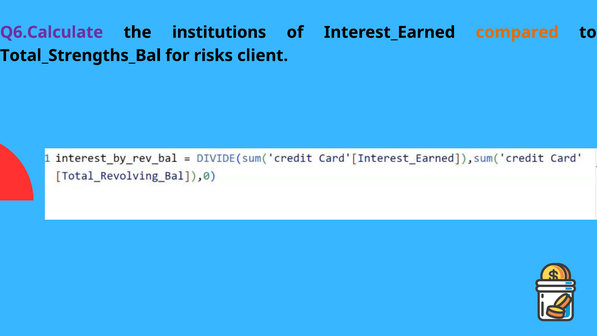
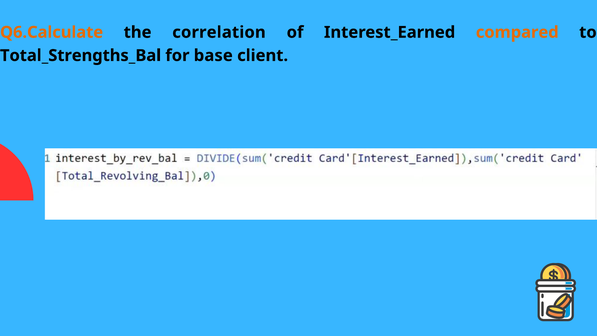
Q6.Calculate colour: purple -> orange (52, 32)
institutions: institutions -> correlation (219, 32)
risks: risks -> base (213, 56)
